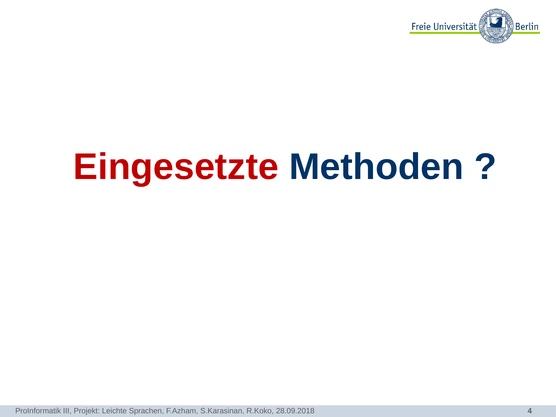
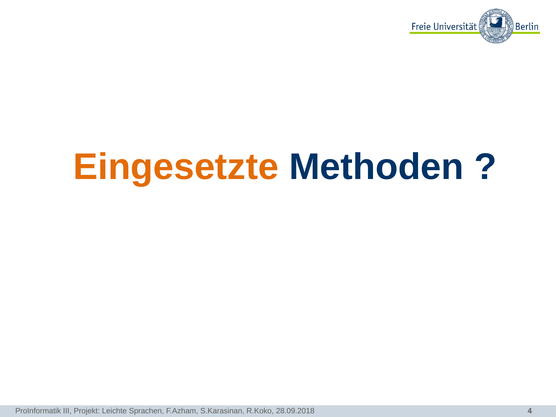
Eingesetzte colour: red -> orange (176, 167)
